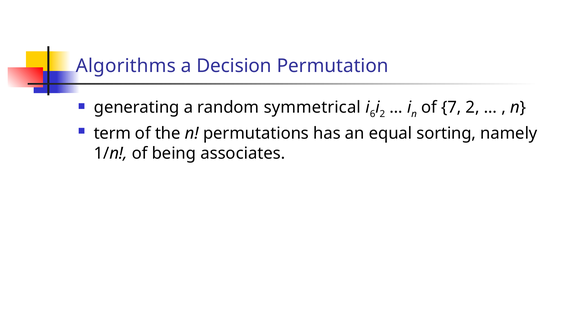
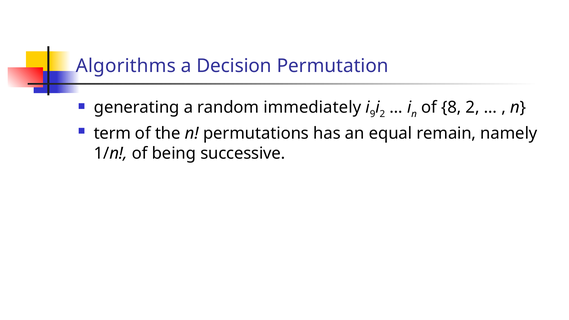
symmetrical: symmetrical -> immediately (312, 107)
6: 6 -> 9 (373, 114)
7: 7 -> 8 (451, 107)
sorting: sorting -> remain (446, 133)
associates: associates -> successive (243, 153)
